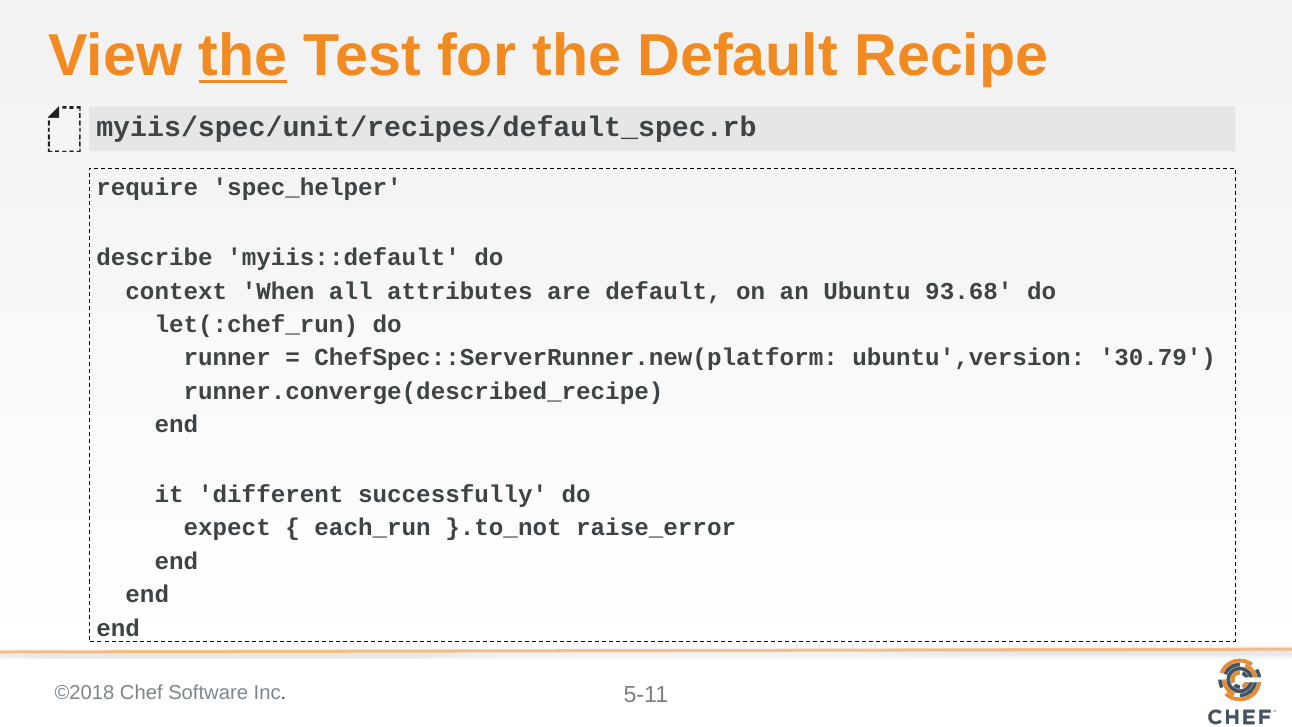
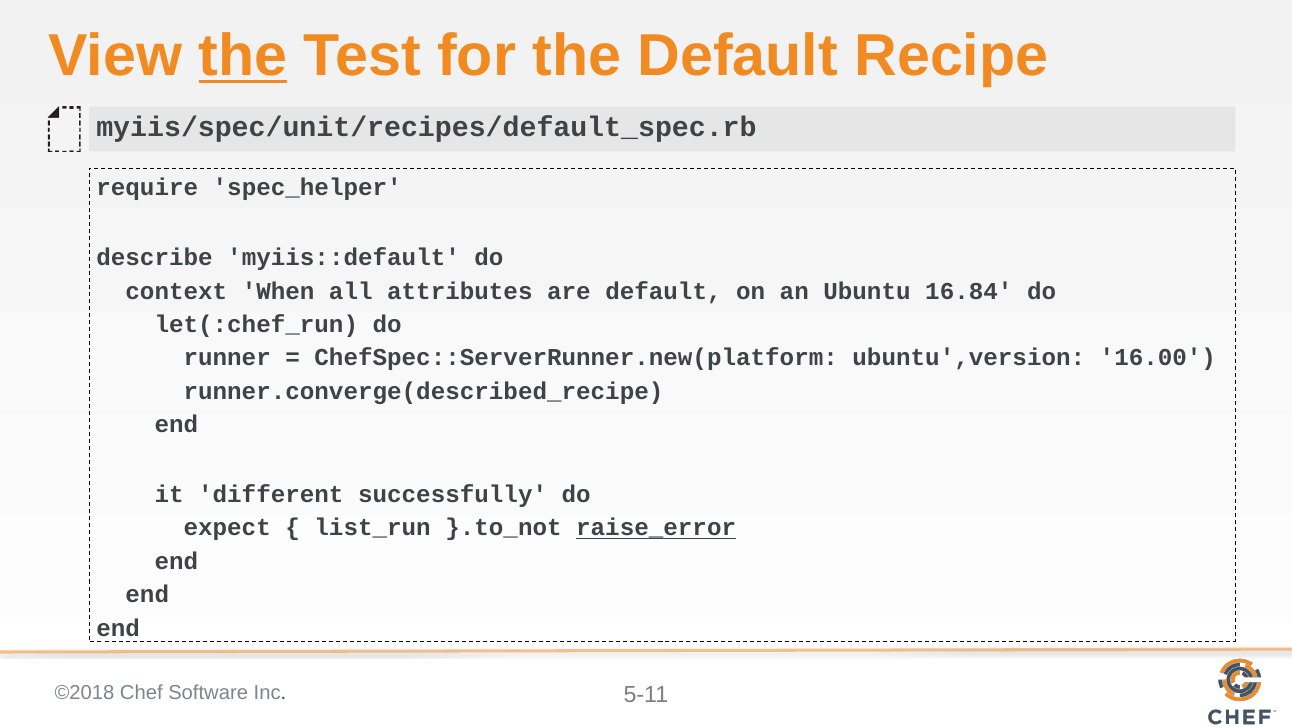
93.68: 93.68 -> 16.84 (969, 291)
30.79: 30.79 -> 16.00 (1158, 358)
each_run: each_run -> list_run (373, 528)
raise_error underline: none -> present (656, 528)
